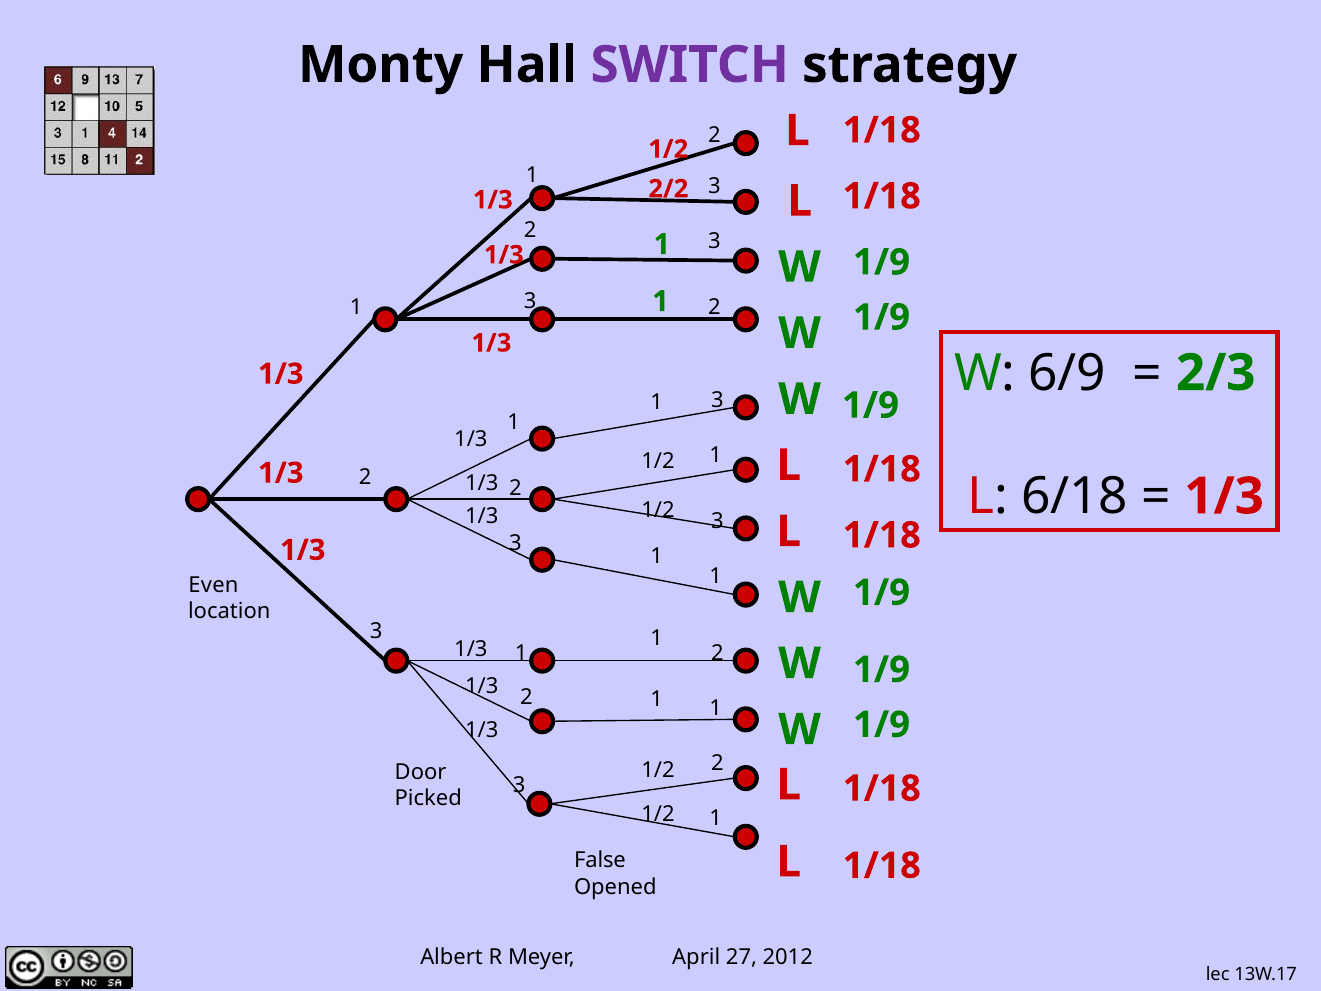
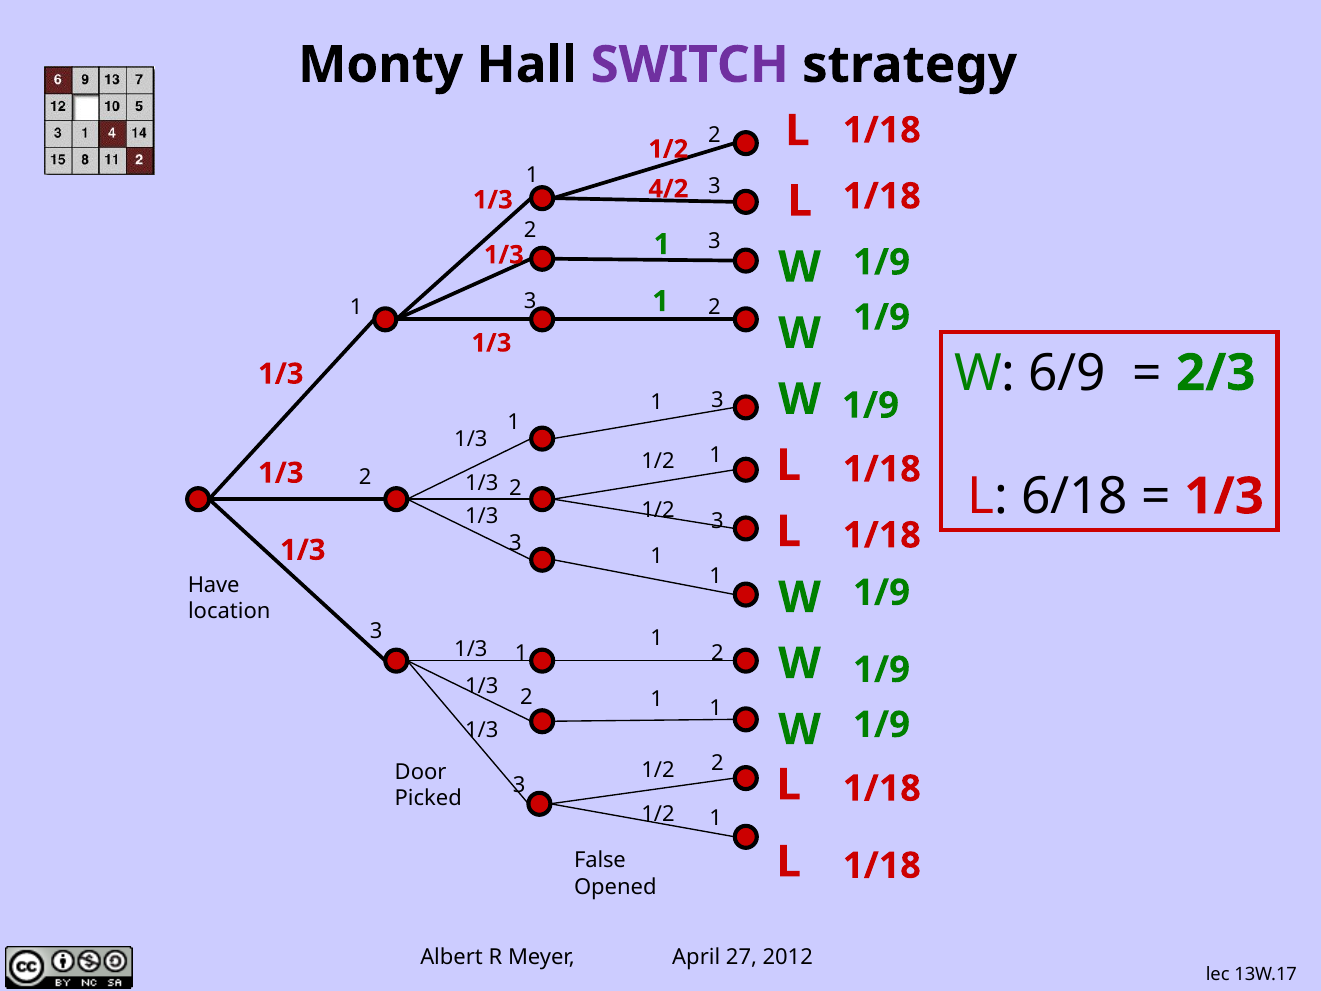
2/2: 2/2 -> 4/2 (668, 189)
Even: Even -> Have (214, 585)
